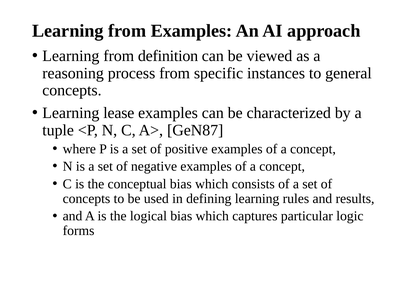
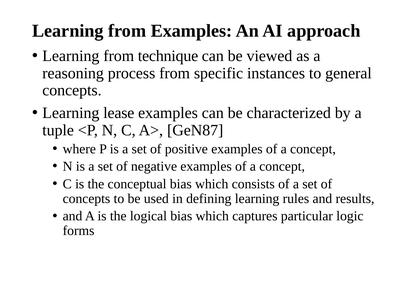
definition: definition -> technique (168, 56)
